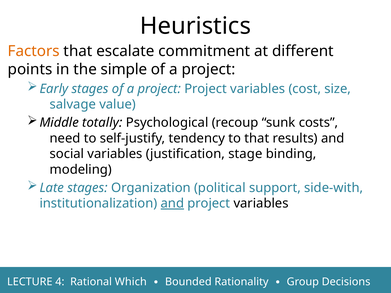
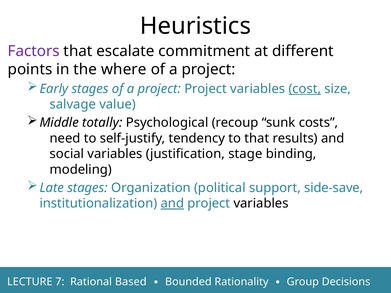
Factors colour: orange -> purple (34, 51)
simple: simple -> where (124, 69)
cost underline: none -> present (305, 89)
side-with: side-with -> side-save (334, 188)
4: 4 -> 7 (60, 282)
Which: Which -> Based (131, 282)
